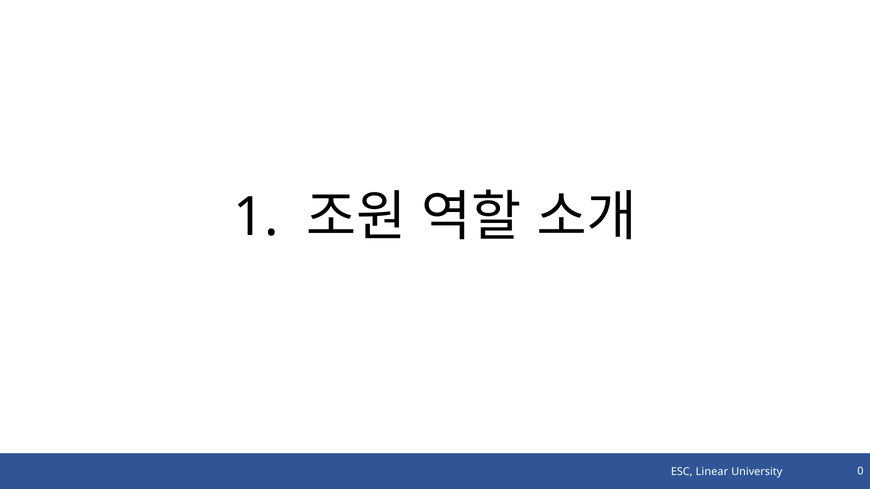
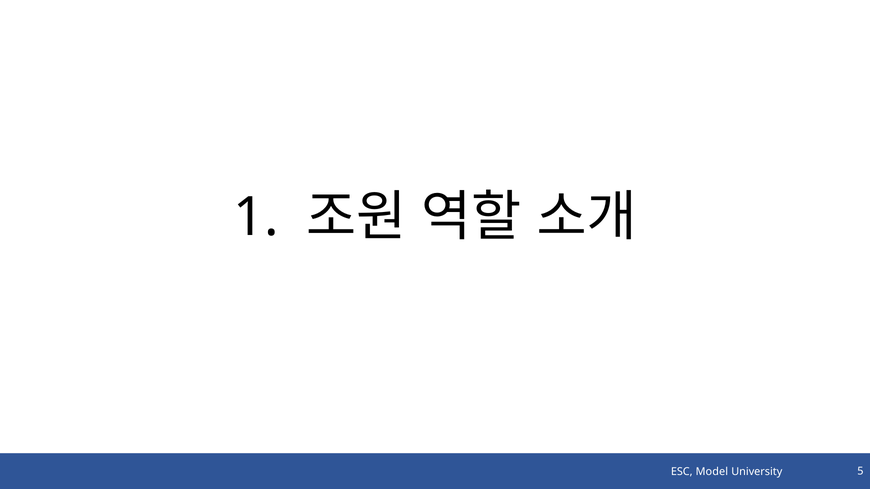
Linear: Linear -> Model (712, 472)
0: 0 -> 5 (860, 471)
